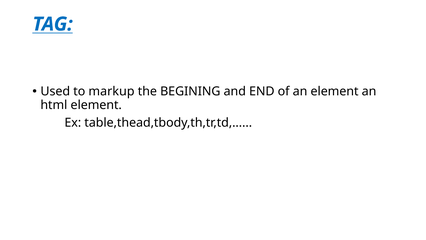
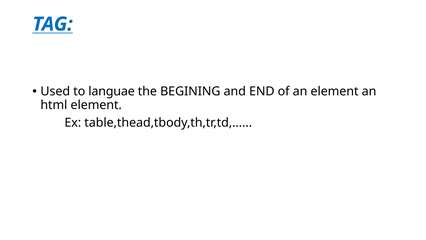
markup: markup -> languae (112, 91)
